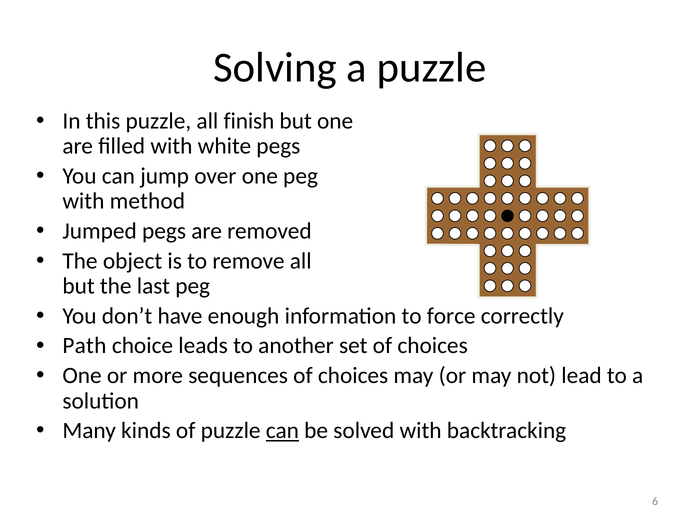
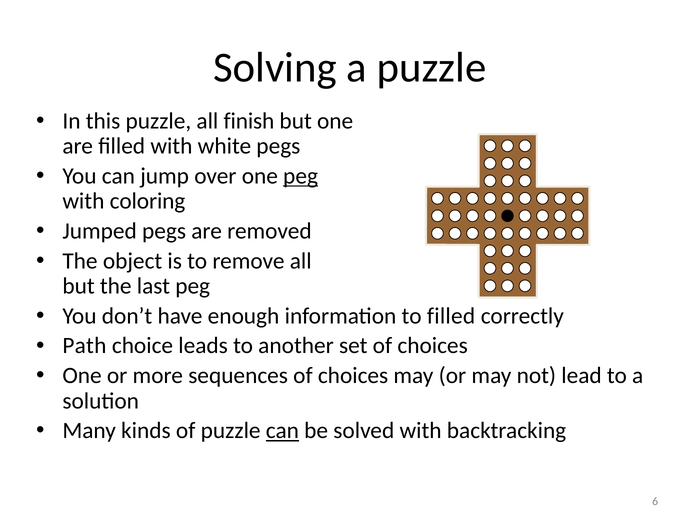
peg underline: none -> present (301, 176)
method: method -> coloring (148, 201)
to force: force -> filled (451, 316)
